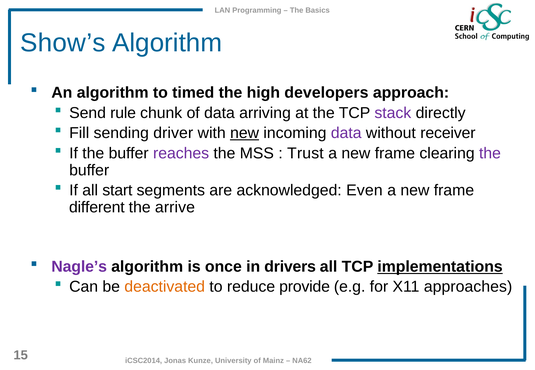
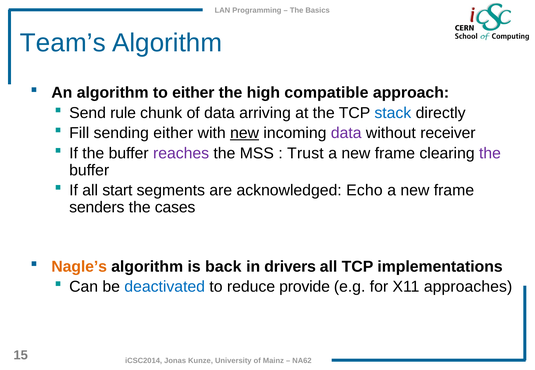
Show’s: Show’s -> Team’s (63, 43)
to timed: timed -> either (193, 93)
developers: developers -> compatible (326, 93)
stack colour: purple -> blue (393, 113)
sending driver: driver -> either (173, 133)
Even: Even -> Echo (364, 191)
different: different -> senders (97, 208)
arrive: arrive -> cases (175, 208)
Nagle’s colour: purple -> orange (79, 267)
once: once -> back (223, 267)
implementations underline: present -> none (440, 267)
deactivated colour: orange -> blue (165, 287)
